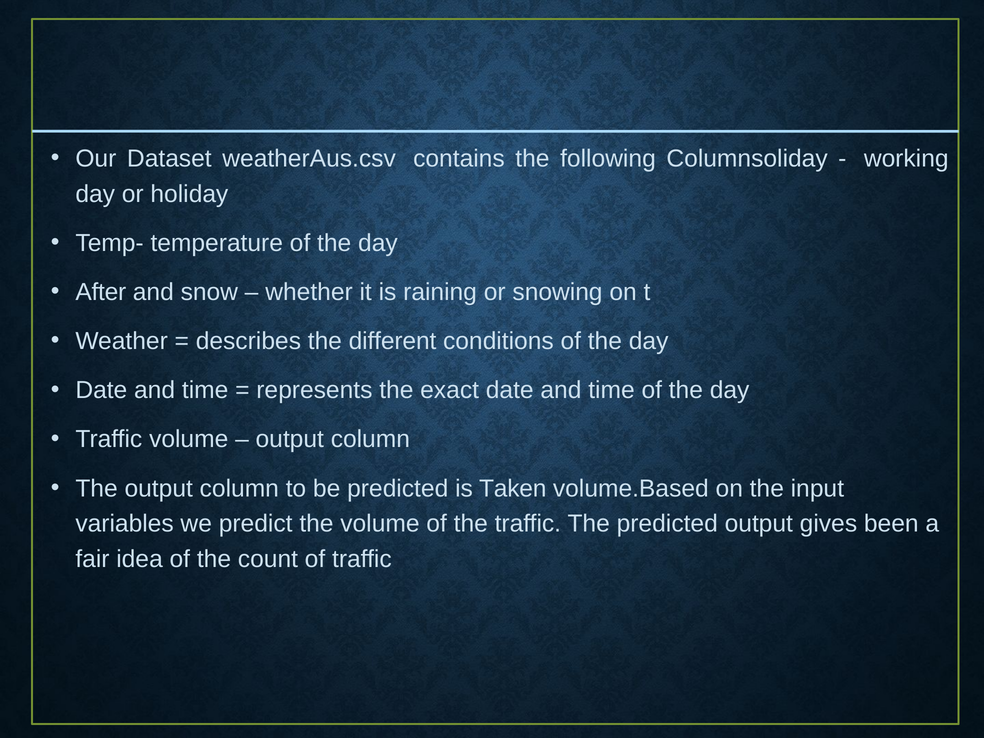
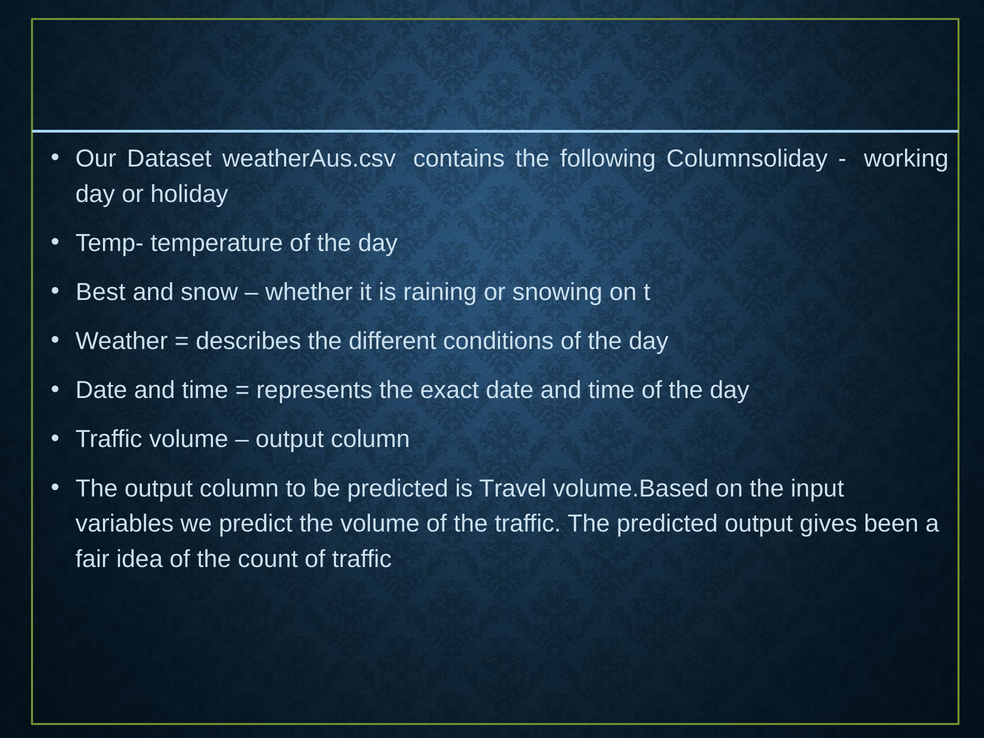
After: After -> Best (101, 292)
Taken: Taken -> Travel (513, 488)
